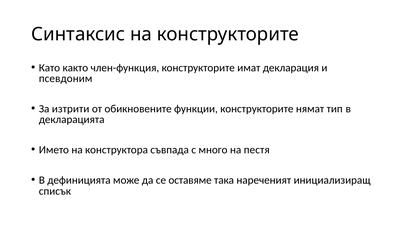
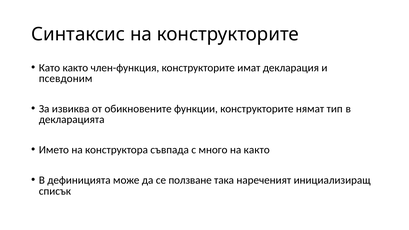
изтрити: изтрити -> извиква (71, 109)
на пестя: пестя -> както (257, 150)
оставяме: оставяме -> ползване (190, 180)
